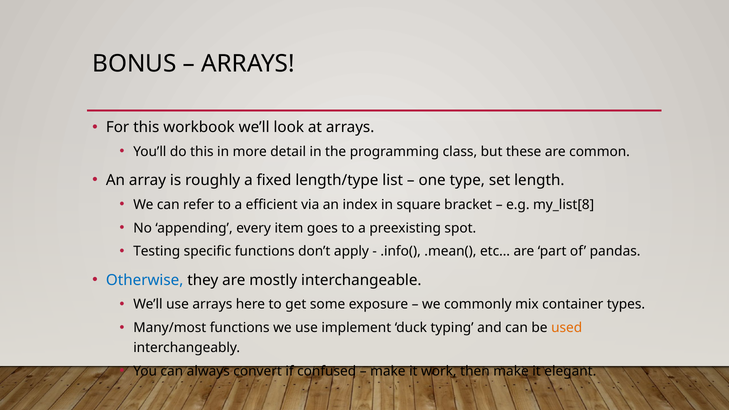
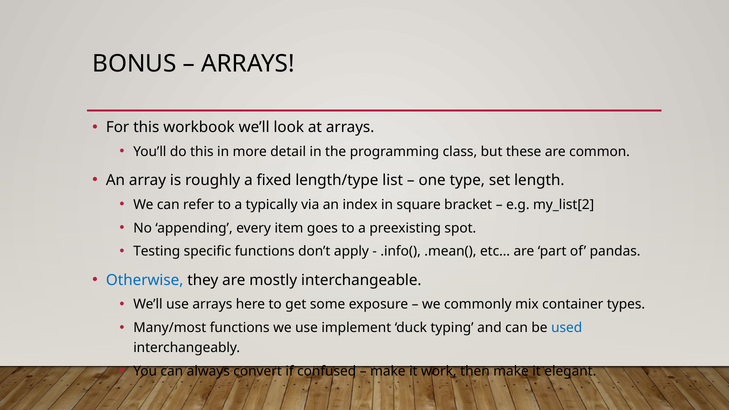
efficient: efficient -> typically (272, 205)
my_list[8: my_list[8 -> my_list[2 (564, 205)
used colour: orange -> blue (567, 328)
